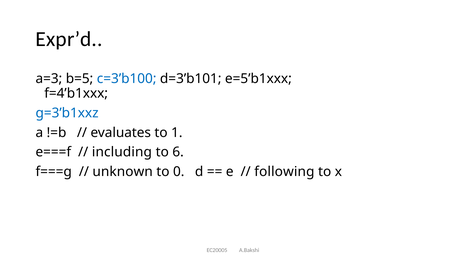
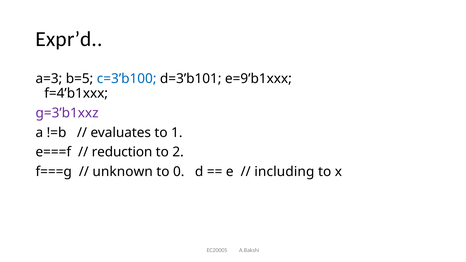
e=5’b1xxx: e=5’b1xxx -> e=9’b1xxx (258, 79)
g=3’b1xxz colour: blue -> purple (67, 113)
including: including -> reduction (122, 152)
6: 6 -> 2 (178, 152)
following: following -> including (284, 172)
